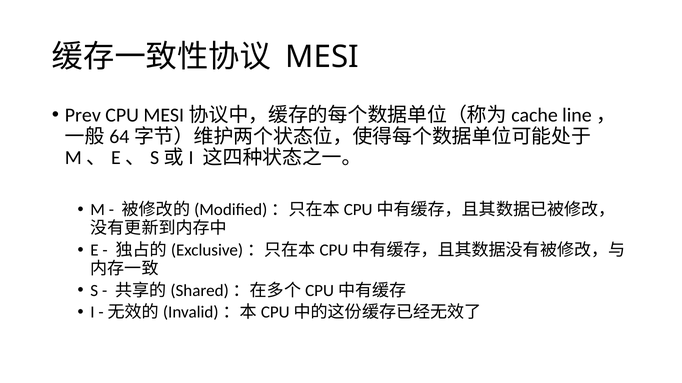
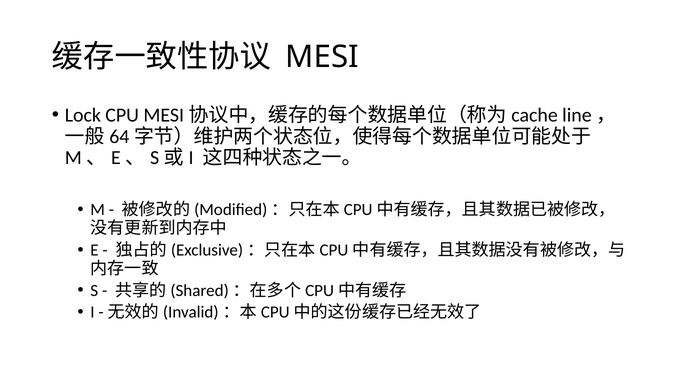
Prev: Prev -> Lock (83, 115)
